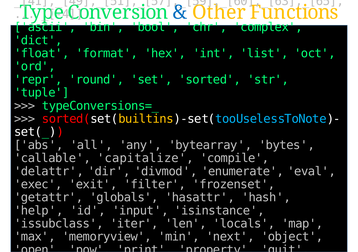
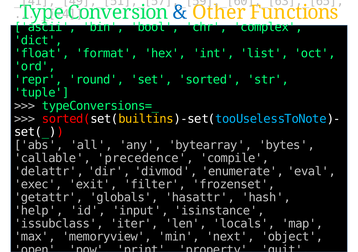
capitalize: capitalize -> precedence (145, 158)
